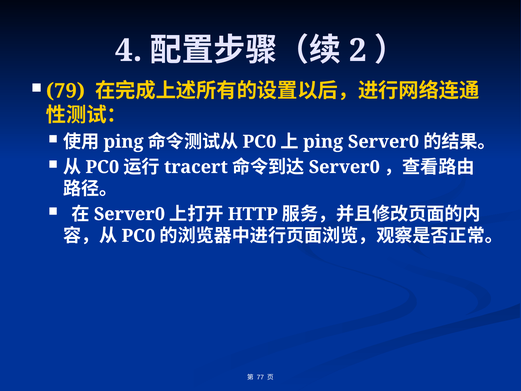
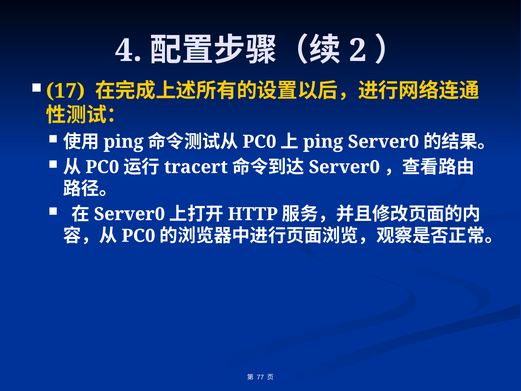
79: 79 -> 17 (65, 91)
